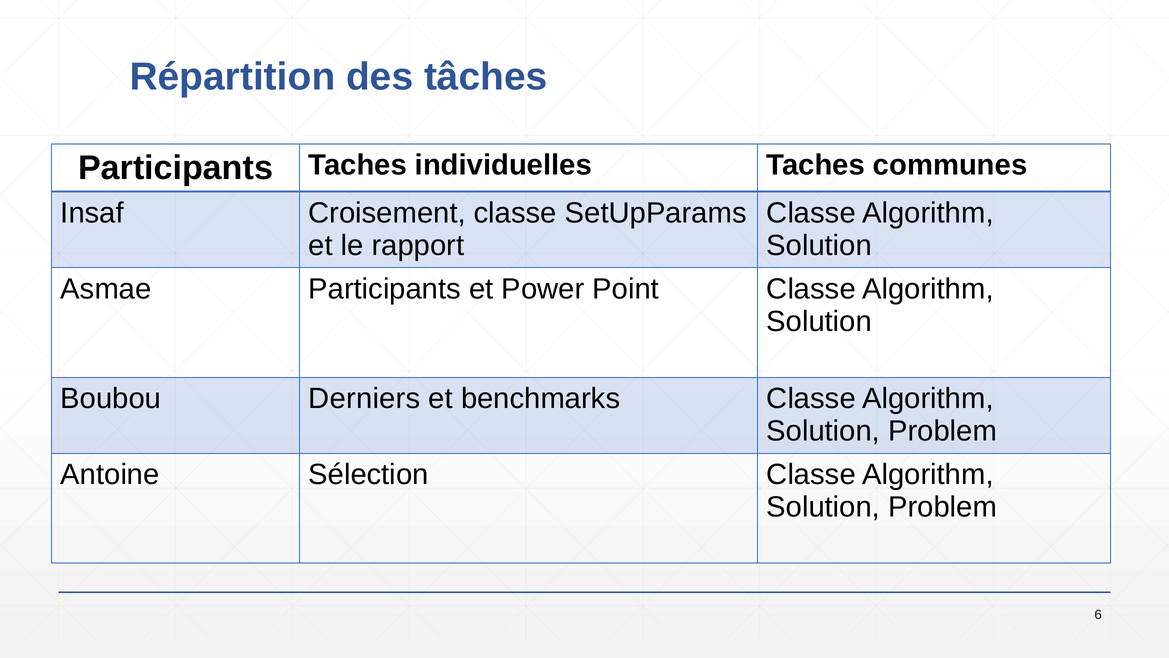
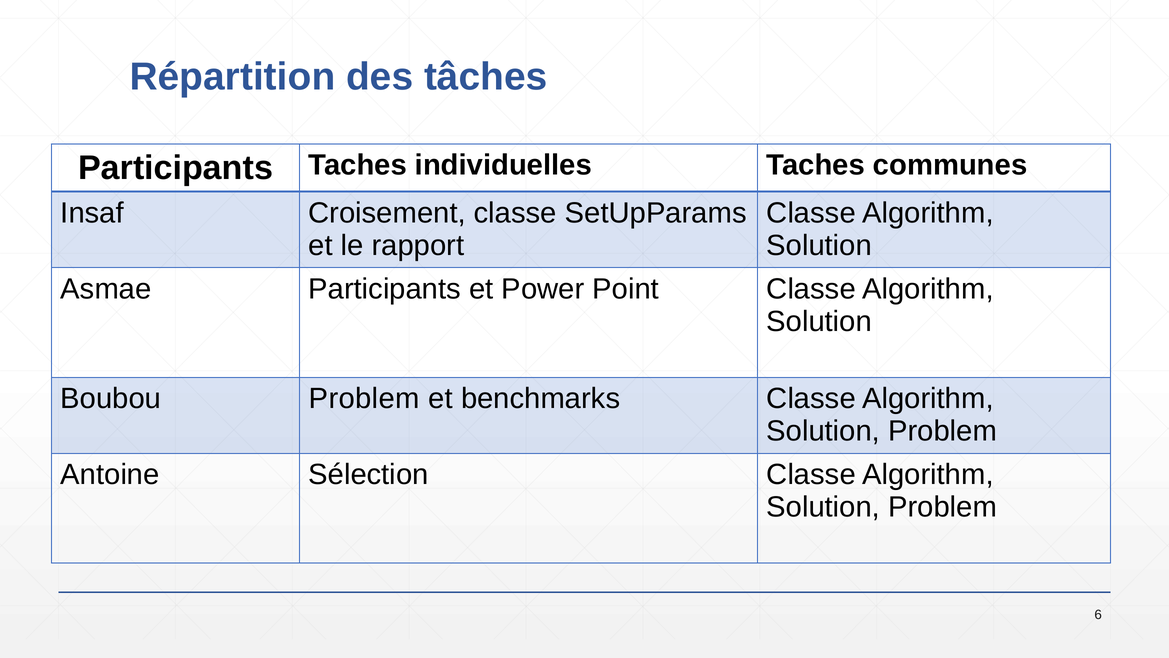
Boubou Derniers: Derniers -> Problem (364, 398)
